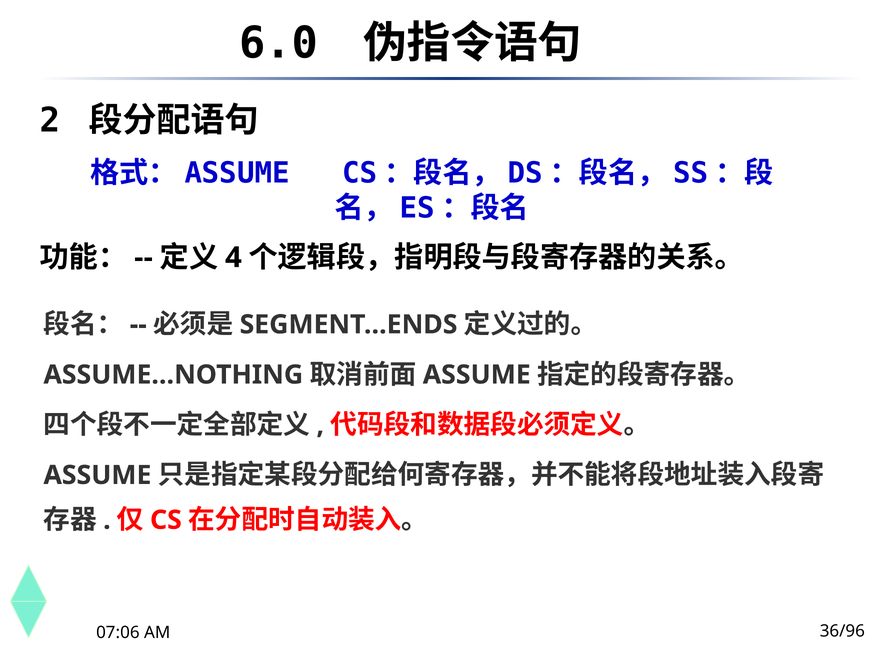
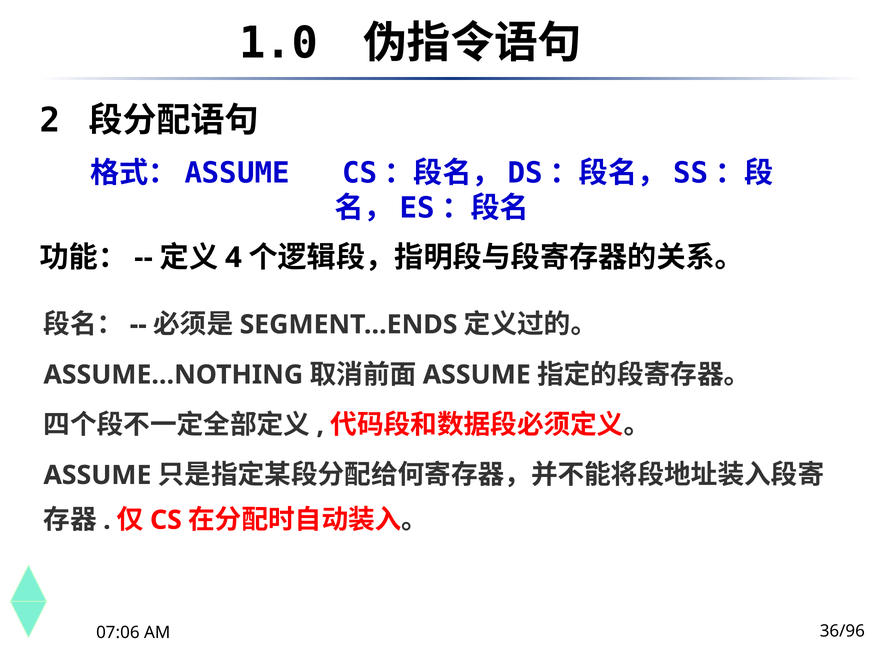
6.0: 6.0 -> 1.0 (279, 43)
